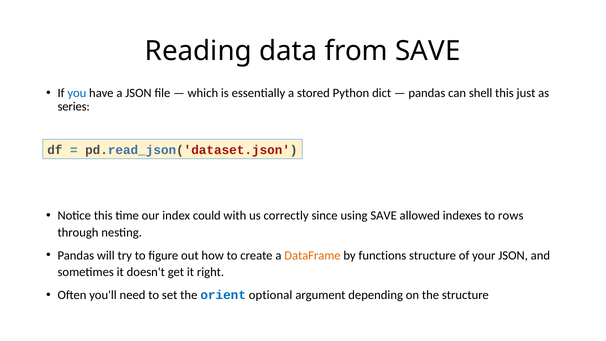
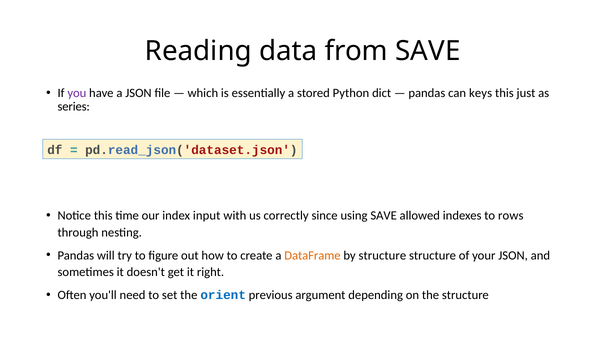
you colour: blue -> purple (77, 93)
shell: shell -> keys (481, 93)
could: could -> input (207, 216)
by functions: functions -> structure (382, 255)
optional: optional -> previous (271, 295)
